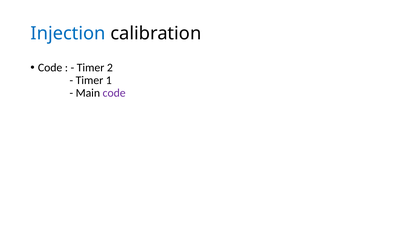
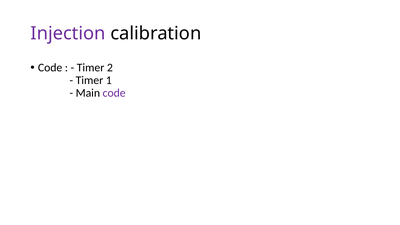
Injection colour: blue -> purple (68, 34)
